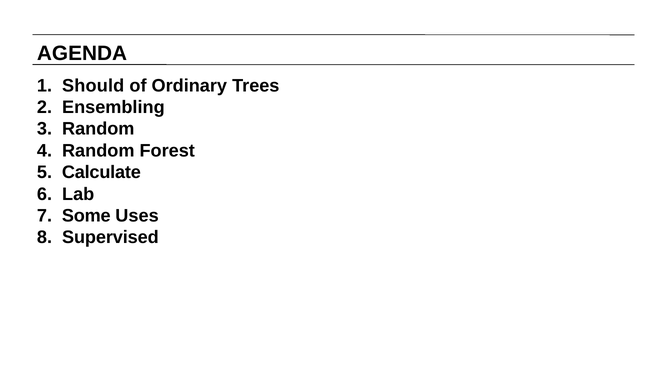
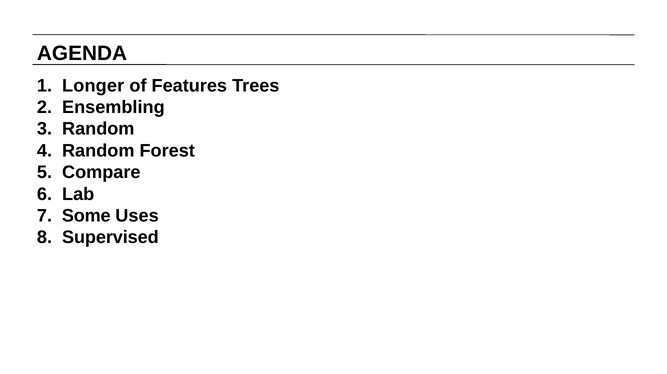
Should: Should -> Longer (93, 86)
Ordinary: Ordinary -> Features (189, 86)
Calculate: Calculate -> Compare (101, 173)
